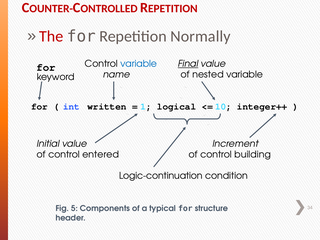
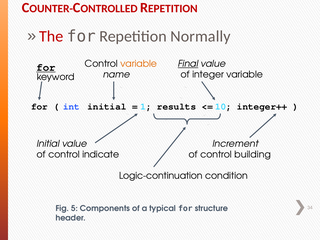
variable colour: blue -> orange (139, 64)
for underline: none -> present (46, 67)
nested: nested -> integer (208, 74)
int written: written -> initial (107, 106)
logical: logical -> results (177, 106)
entered: entered -> indicate (101, 154)
